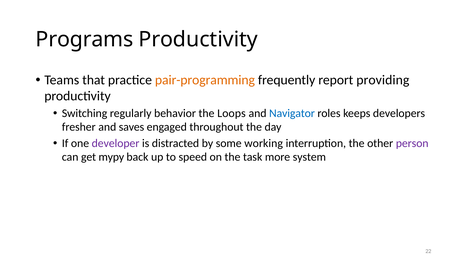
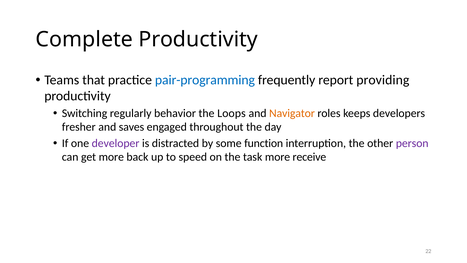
Programs: Programs -> Complete (84, 39)
pair-programming colour: orange -> blue (205, 80)
Navigator colour: blue -> orange (292, 113)
working: working -> function (264, 143)
get mypy: mypy -> more (111, 157)
system: system -> receive (309, 157)
